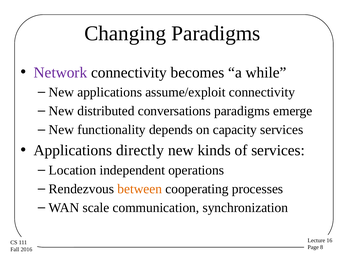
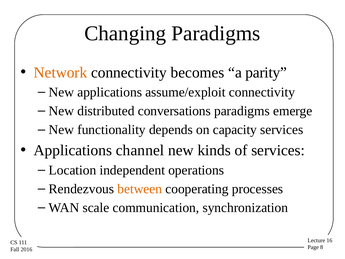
Network colour: purple -> orange (60, 72)
while: while -> parity (266, 72)
directly: directly -> channel (140, 150)
